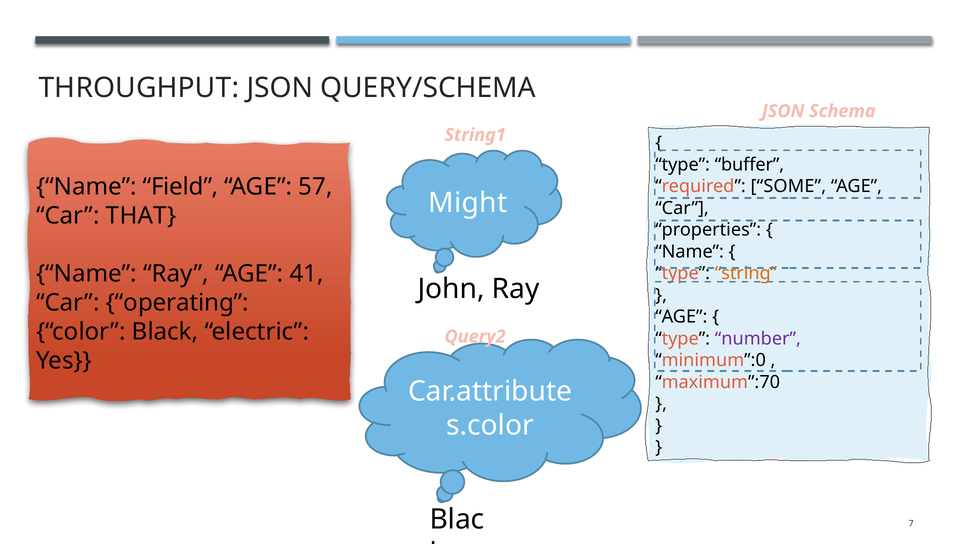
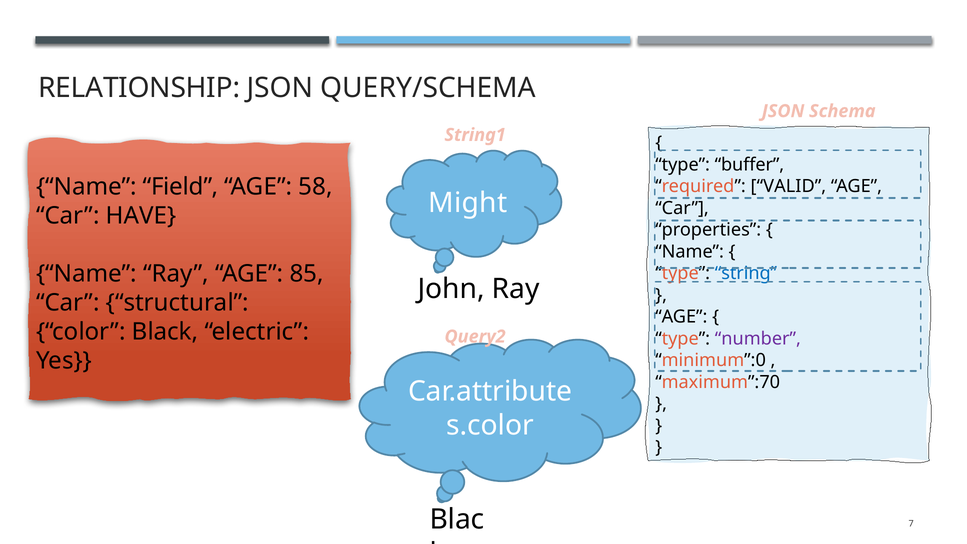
THROUGHPUT: THROUGHPUT -> RELATIONSHIP (139, 88)
57: 57 -> 58 (315, 187)
SOME: SOME -> VALID (788, 186)
THAT: THAT -> HAVE (141, 216)
41: 41 -> 85 (307, 274)
string colour: orange -> blue (746, 273)
operating: operating -> structural (177, 303)
